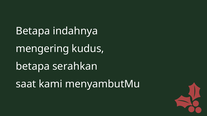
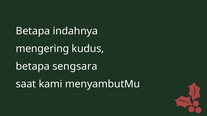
serahkan: serahkan -> sengsara (75, 67)
